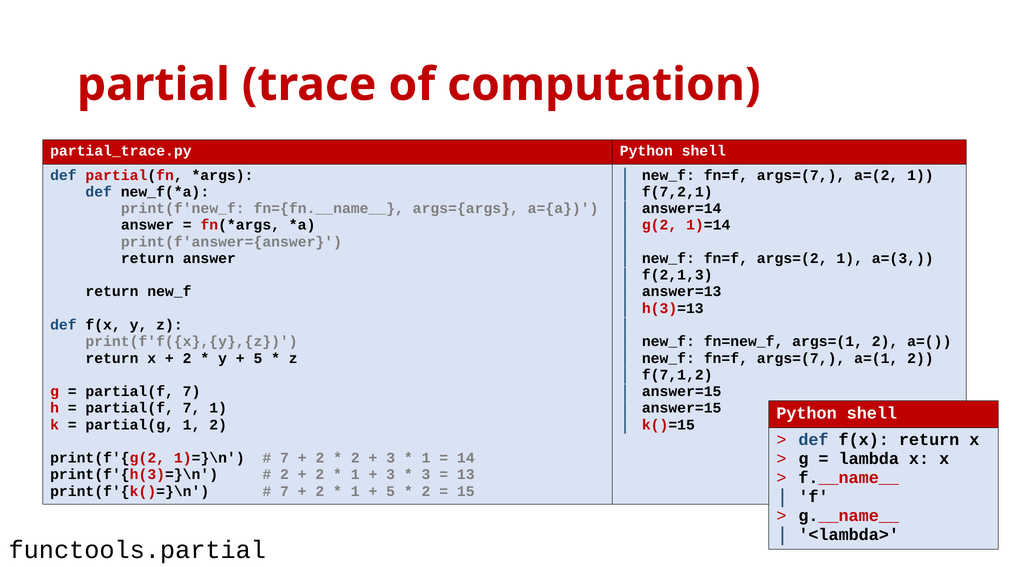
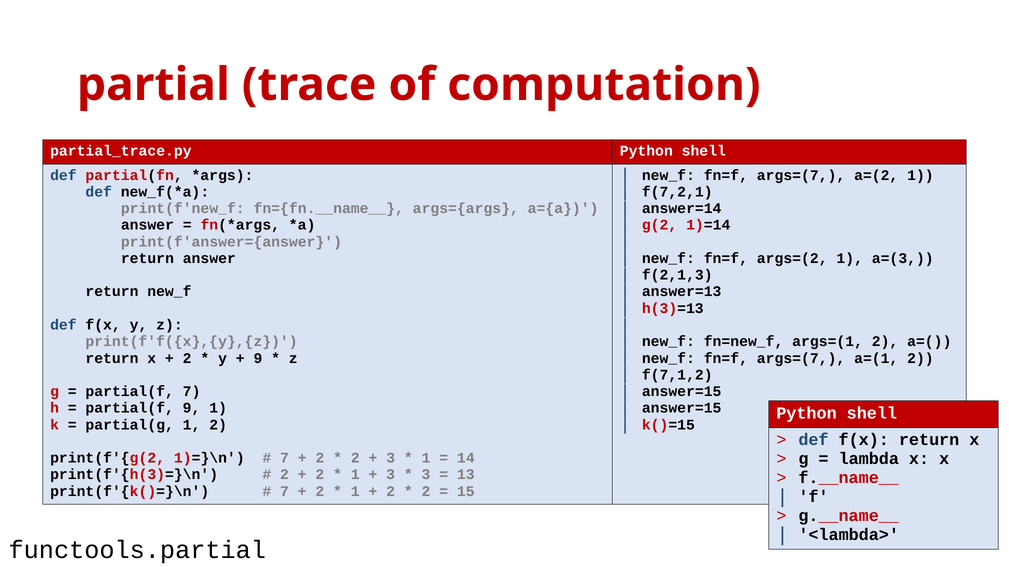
5: 5 -> 9 (258, 359)
7: 7 -> 9 (192, 408)
5: 5 -> 2 (391, 492)
